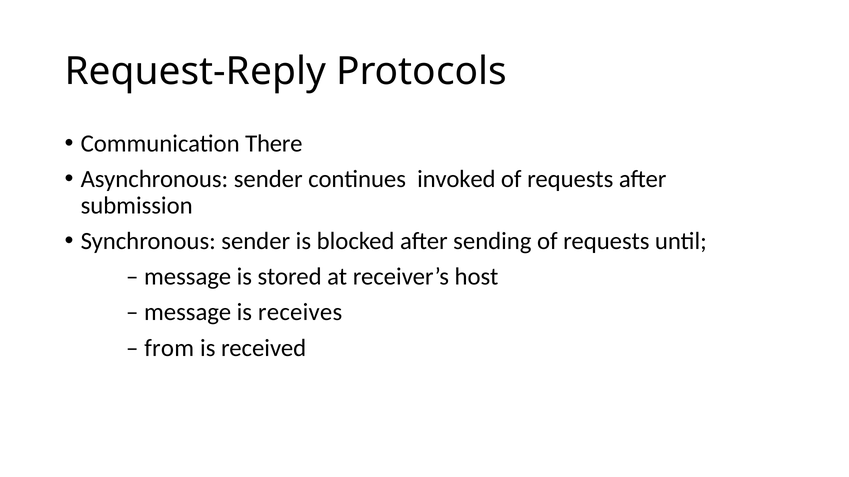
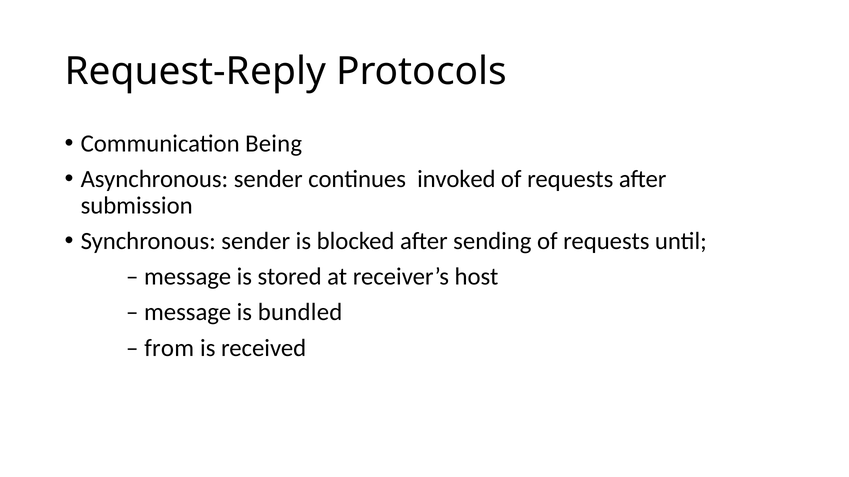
There: There -> Being (274, 144)
receives: receives -> bundled (300, 313)
